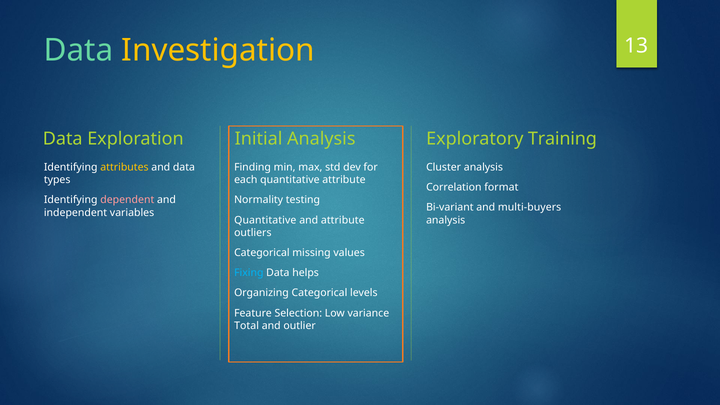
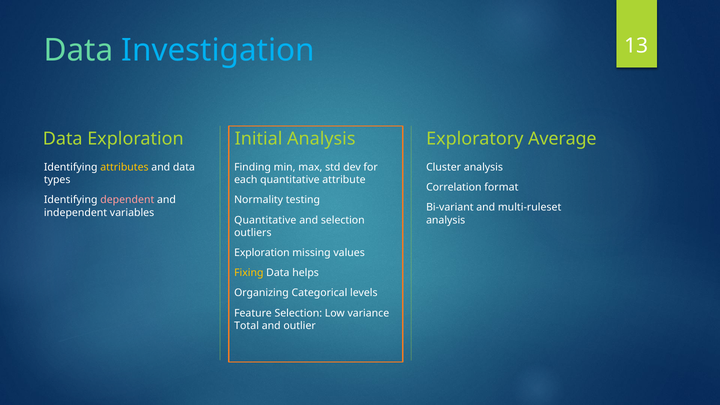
Investigation colour: yellow -> light blue (218, 51)
Training: Training -> Average (562, 139)
multi-buyers: multi-buyers -> multi-ruleset (530, 207)
and attribute: attribute -> selection (343, 220)
Categorical: Categorical -> Exploration (262, 253)
Fixing colour: light blue -> yellow (249, 273)
